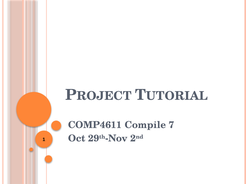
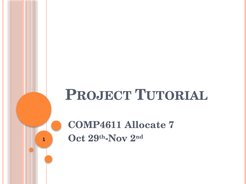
Compile: Compile -> Allocate (145, 125)
